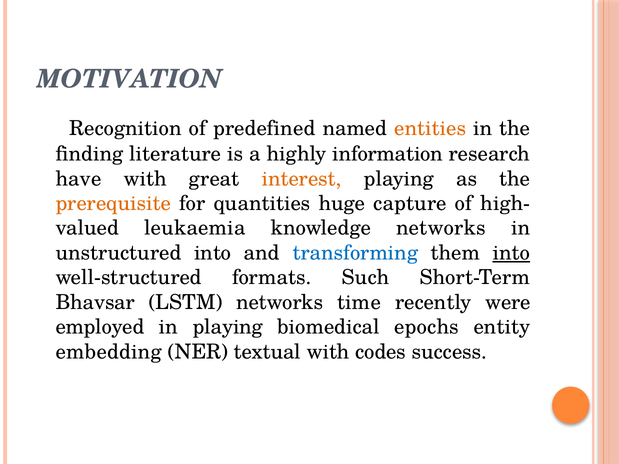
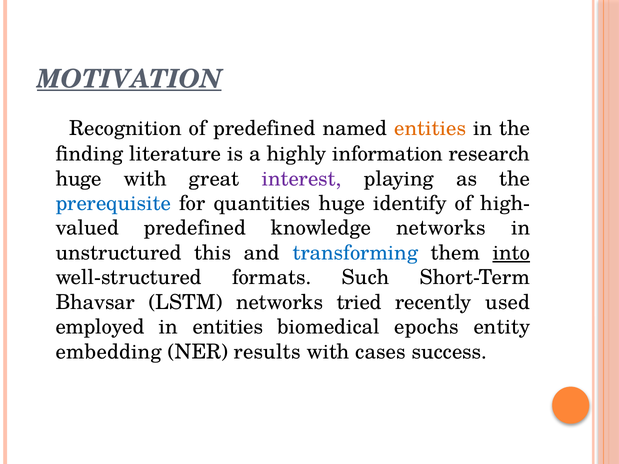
MOTIVATION underline: none -> present (129, 79)
have: have -> huge (79, 179)
interest colour: orange -> purple (302, 179)
prerequisite colour: orange -> blue (113, 204)
capture: capture -> identify (410, 204)
leukaemia: leukaemia -> predefined (195, 228)
unstructured into: into -> this (213, 253)
time: time -> tried (359, 303)
were: were -> used (508, 303)
in playing: playing -> entities (228, 327)
textual: textual -> results (267, 352)
codes: codes -> cases (381, 352)
